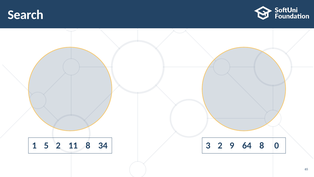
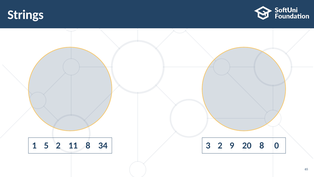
Search: Search -> Strings (26, 15)
64: 64 -> 20 (247, 145)
